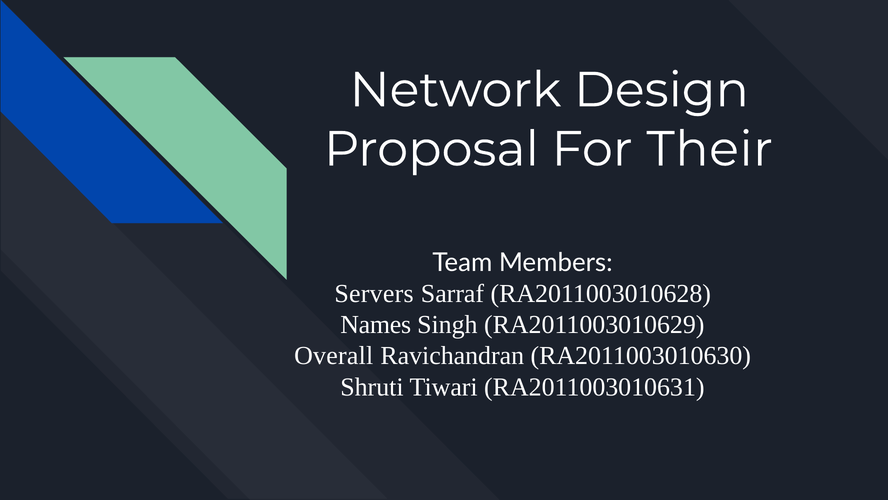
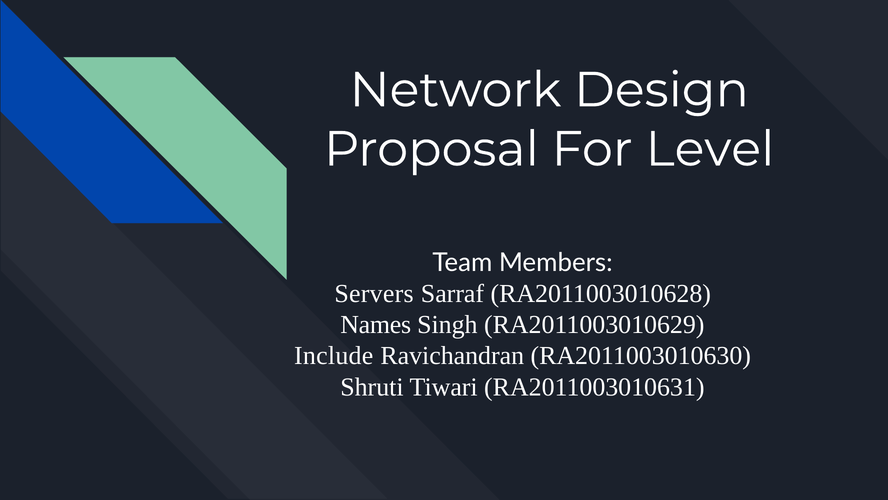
Their: Their -> Level (710, 149)
Overall: Overall -> Include (334, 355)
